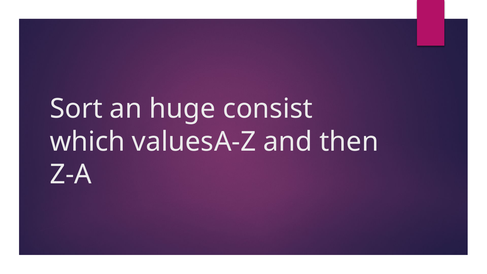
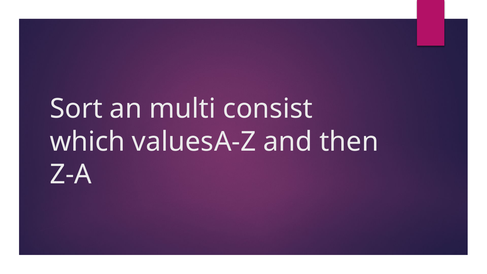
huge: huge -> multi (182, 109)
